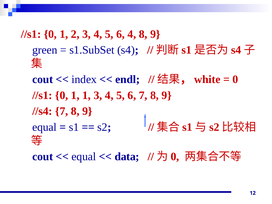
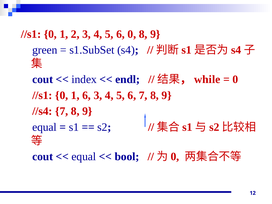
6 4: 4 -> 0 (132, 34)
white: white -> while (207, 79)
1 1: 1 -> 6 (87, 95)
data: data -> bool (127, 157)
